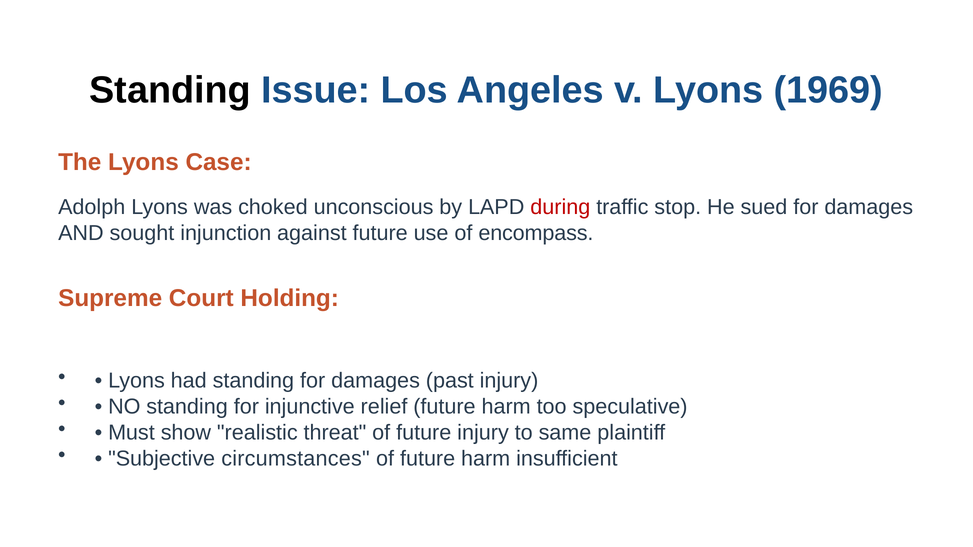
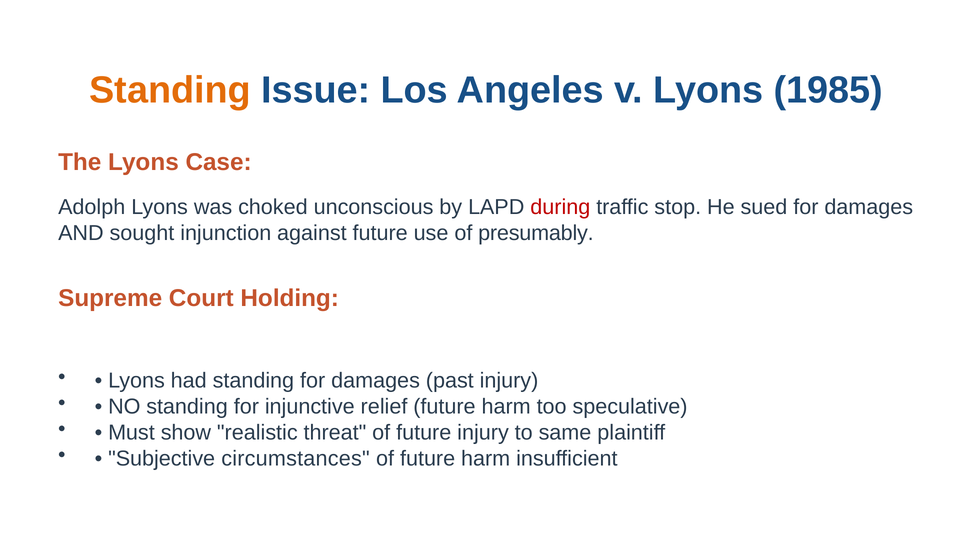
Standing colour: black -> orange (170, 90)
1969: 1969 -> 1985 (828, 90)
encompass: encompass -> presumably (536, 233)
